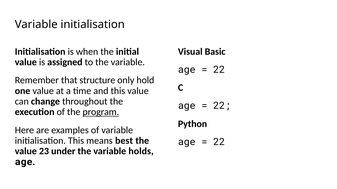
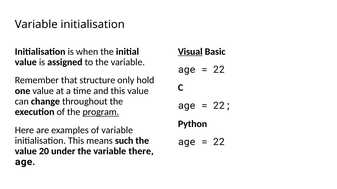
Visual underline: none -> present (190, 52)
best: best -> such (124, 141)
23: 23 -> 20 (44, 152)
holds: holds -> there (141, 152)
